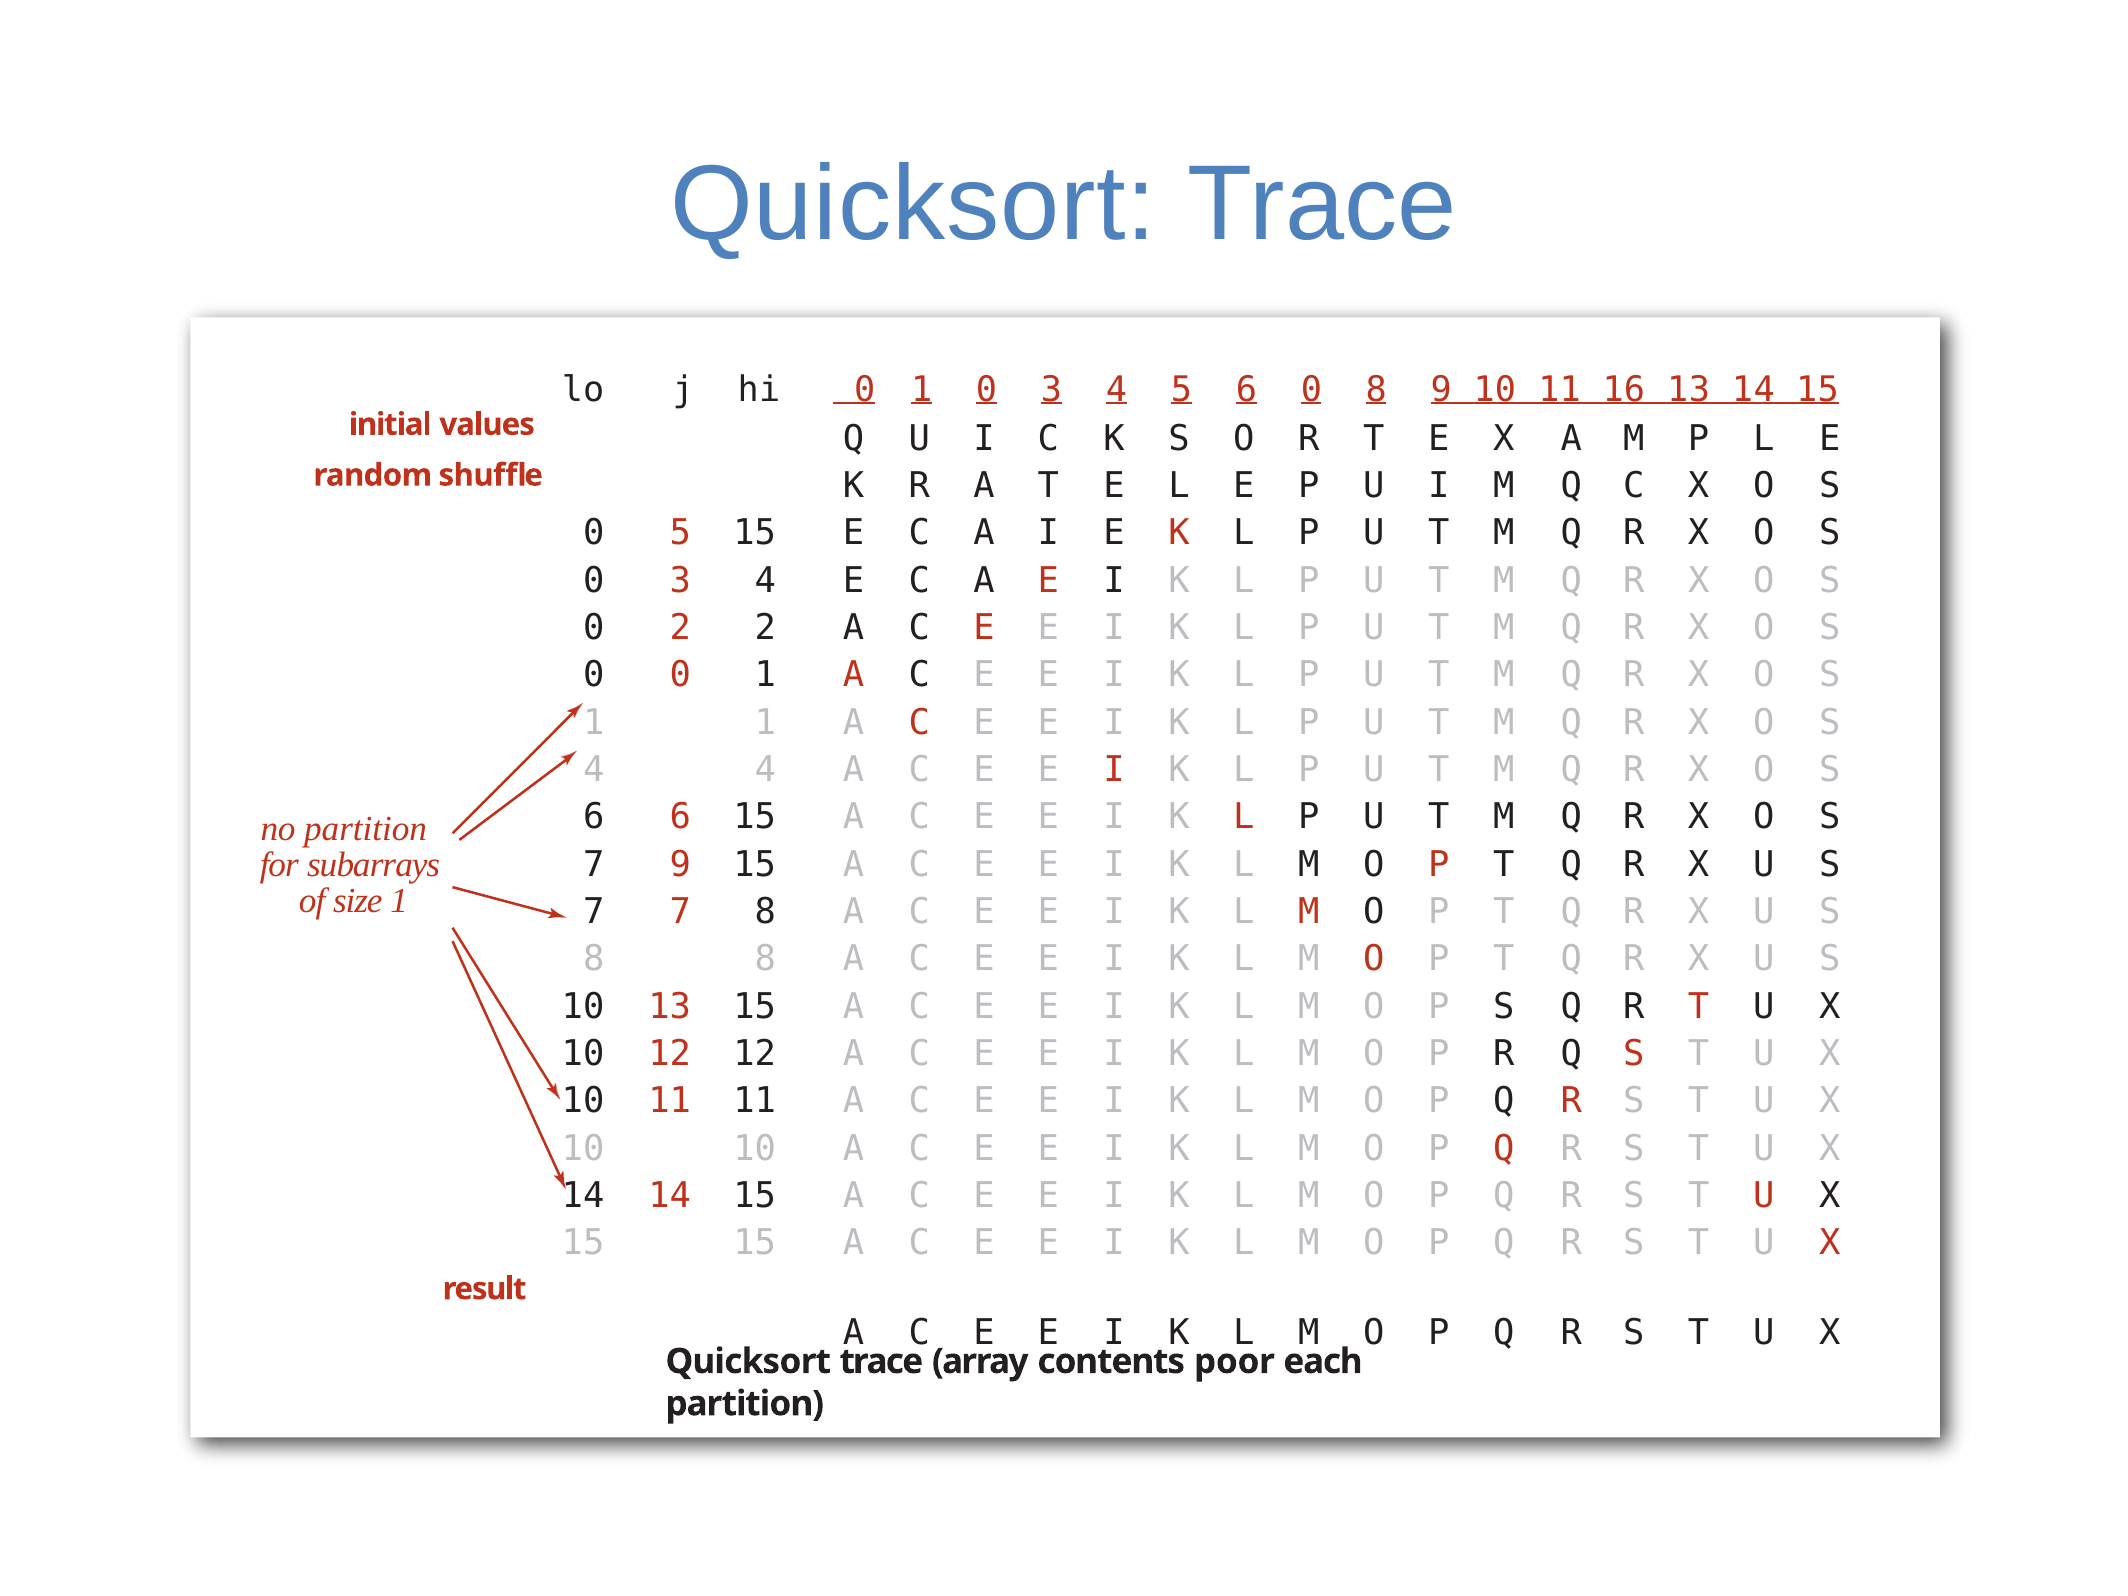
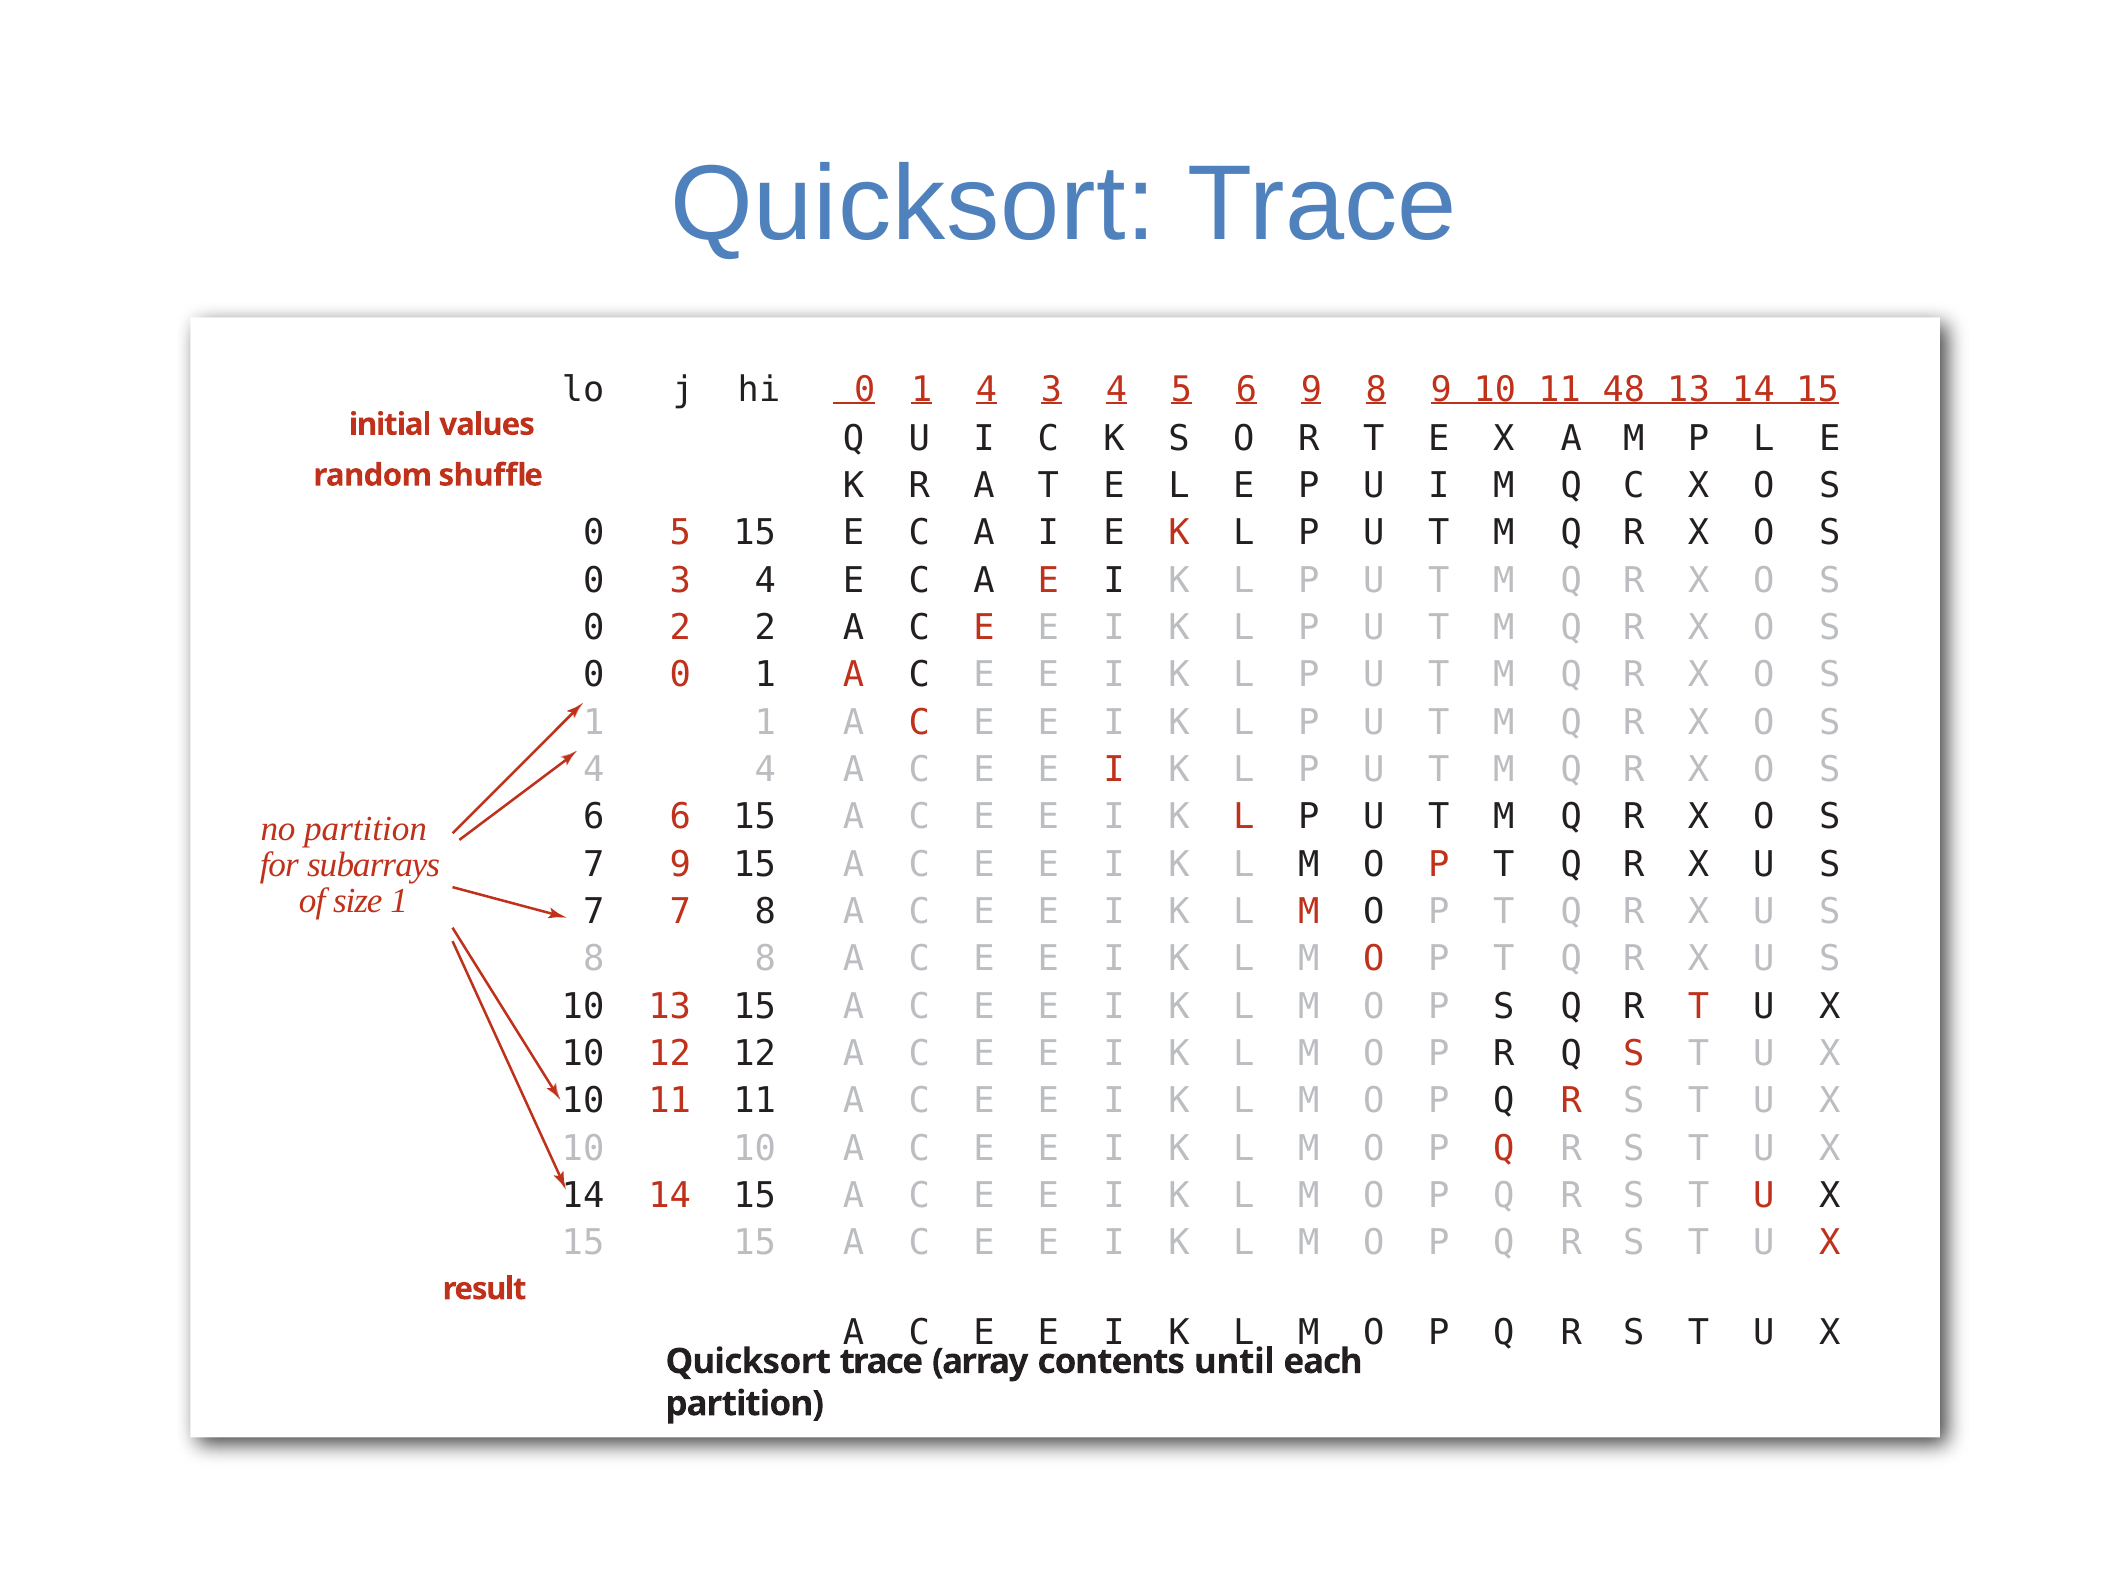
1 0: 0 -> 4 (987, 390)
6 0: 0 -> 9 (1311, 390)
16: 16 -> 48 (1624, 390)
poor: poor -> until (1234, 1361)
